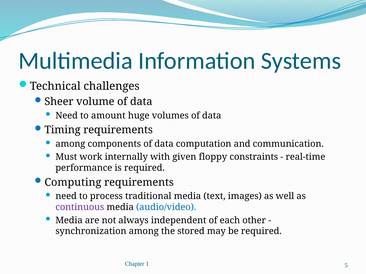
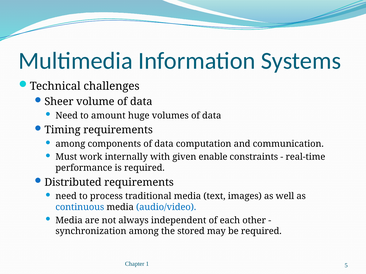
floppy: floppy -> enable (213, 157)
Computing: Computing -> Distributed (73, 183)
continuous colour: purple -> blue (80, 208)
